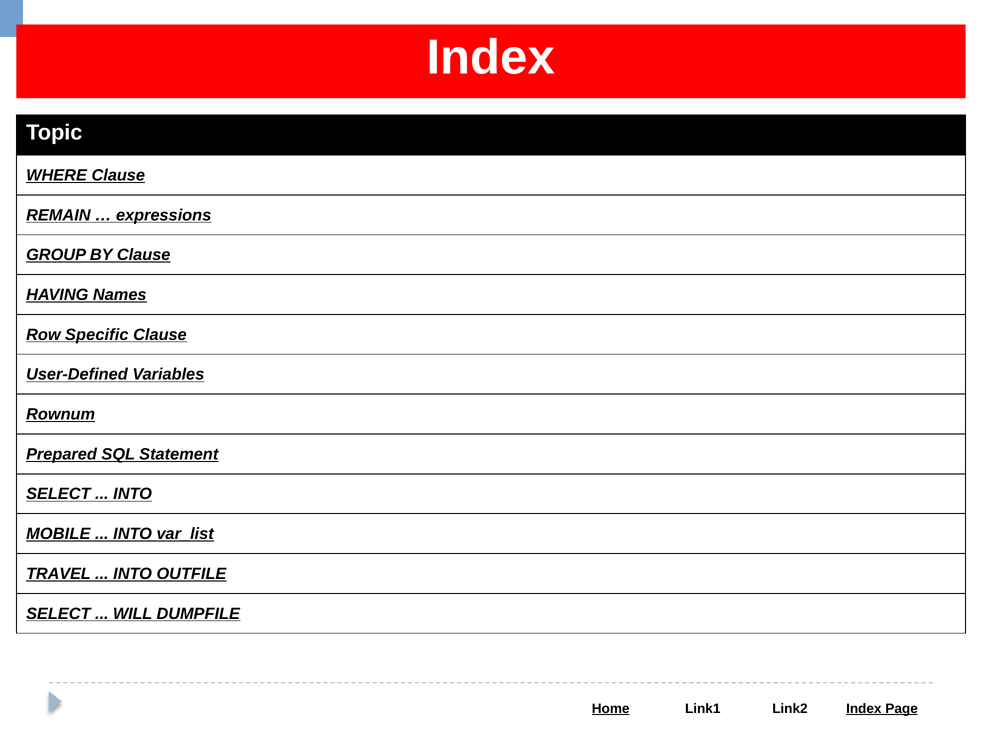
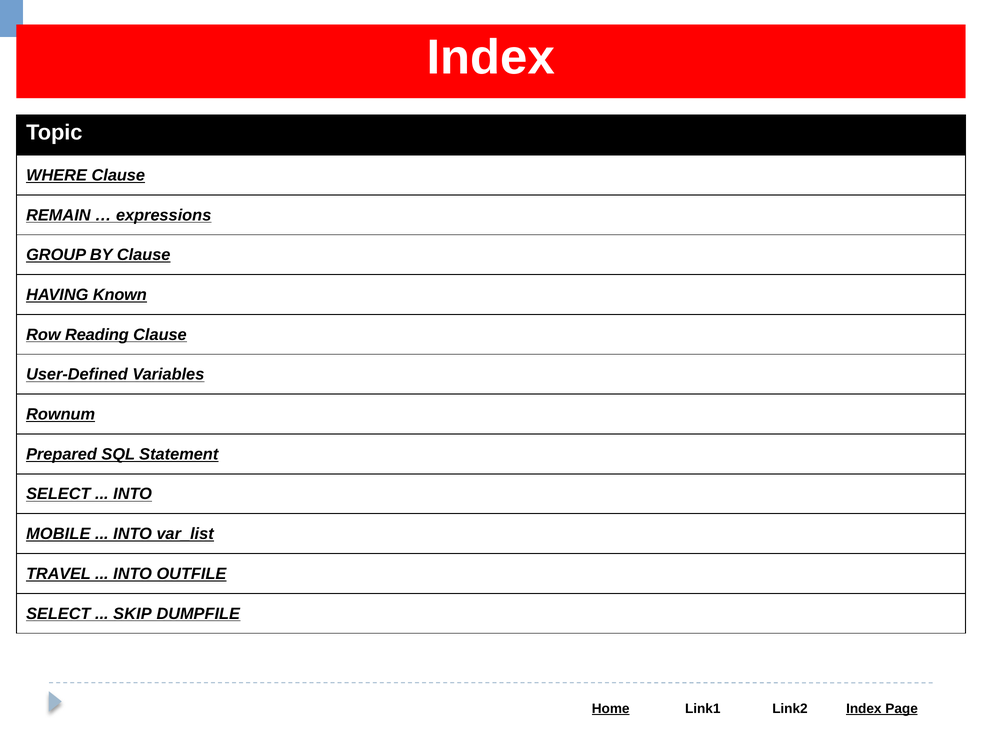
Names: Names -> Known (120, 295)
Specific: Specific -> Reading (97, 334)
WILL: WILL -> SKIP (132, 613)
